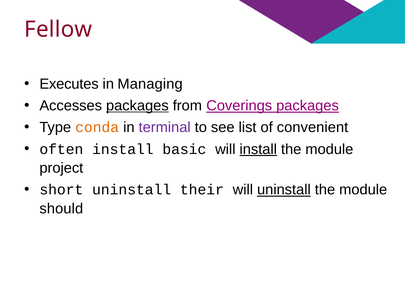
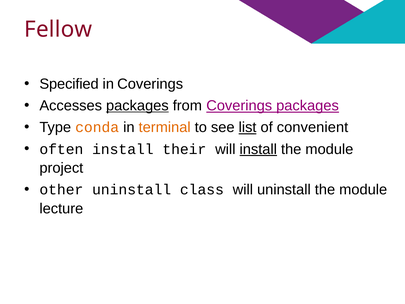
Executes: Executes -> Specified (69, 84)
in Managing: Managing -> Coverings (150, 84)
terminal colour: purple -> orange (165, 127)
list underline: none -> present (248, 127)
basic: basic -> their (184, 149)
short: short -> other (61, 190)
their: their -> class (202, 190)
uninstall underline: present -> none (284, 190)
should: should -> lecture (61, 208)
